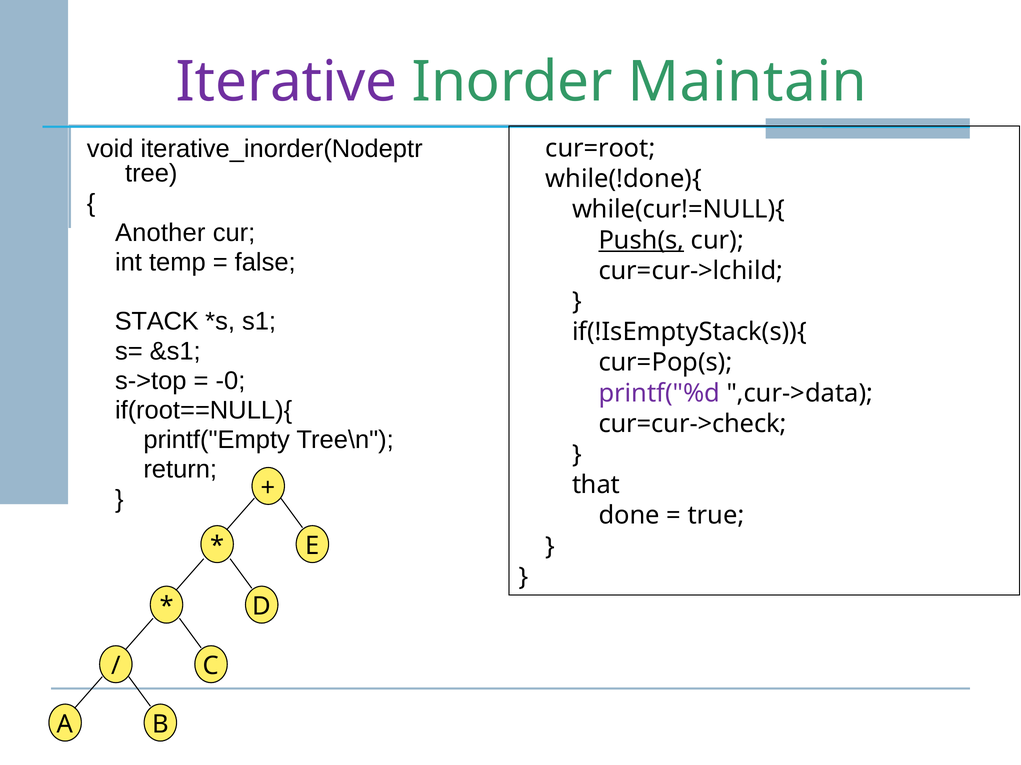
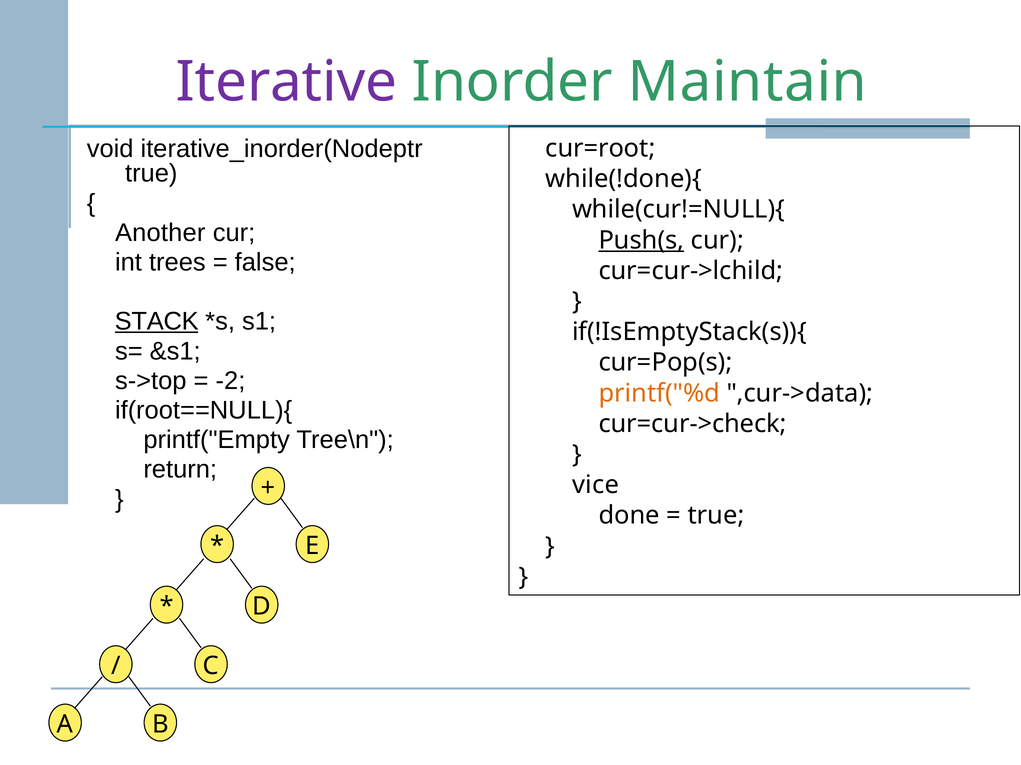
tree: tree -> true (151, 174)
temp: temp -> trees (177, 263)
STACK underline: none -> present (157, 322)
-0: -0 -> -2 (230, 381)
printf("%d colour: purple -> orange (659, 394)
that: that -> vice (596, 485)
